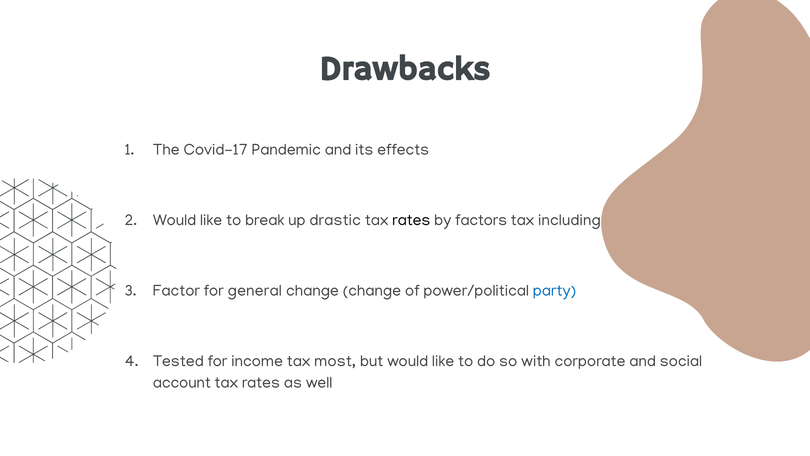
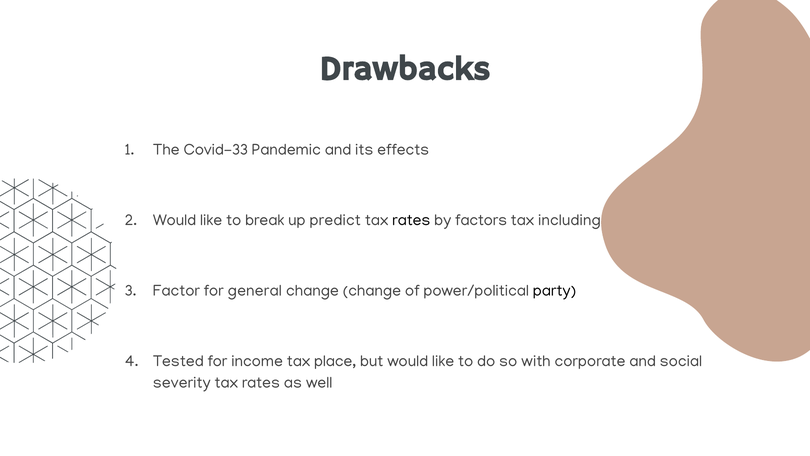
Covid-17: Covid-17 -> Covid-33 (216, 149)
drastic: drastic -> predict (335, 220)
party colour: blue -> black (554, 290)
most: most -> place (335, 361)
account: account -> severity (182, 382)
